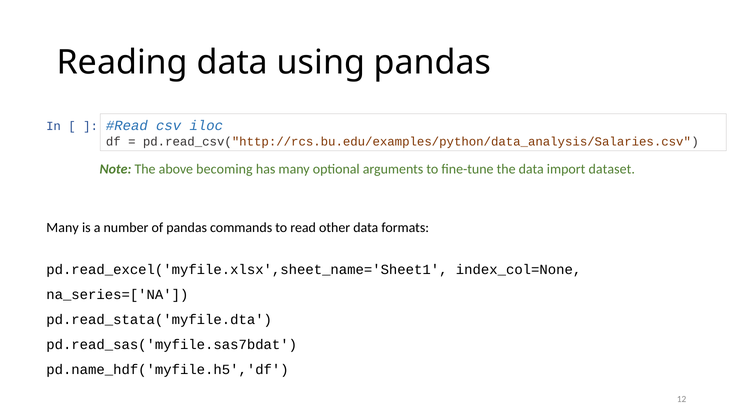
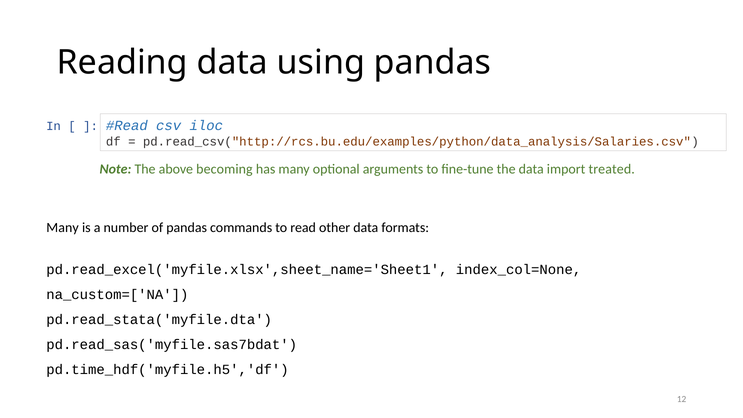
dataset: dataset -> treated (612, 169)
na_series=['NA: na_series=['NA -> na_custom=['NA (117, 295)
pd.name_hdf('myfile.h5','df: pd.name_hdf('myfile.h5','df -> pd.time_hdf('myfile.h5','df (167, 370)
